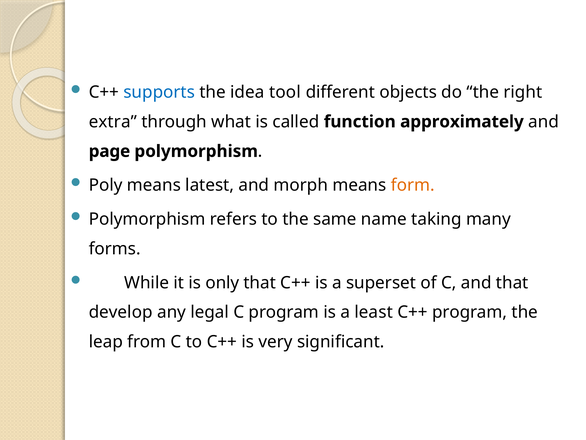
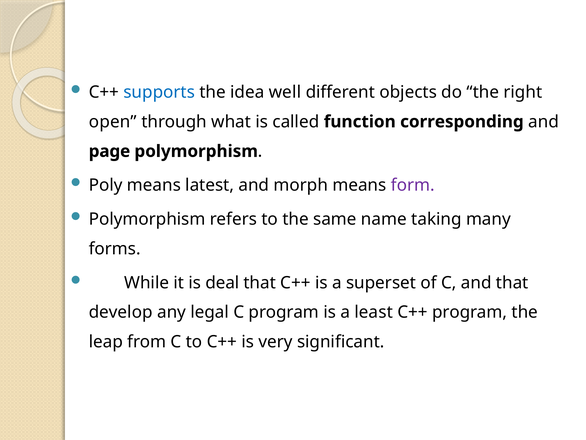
tool: tool -> well (285, 92)
extra: extra -> open (113, 122)
approximately: approximately -> corresponding (462, 122)
form colour: orange -> purple (413, 185)
only: only -> deal (222, 282)
